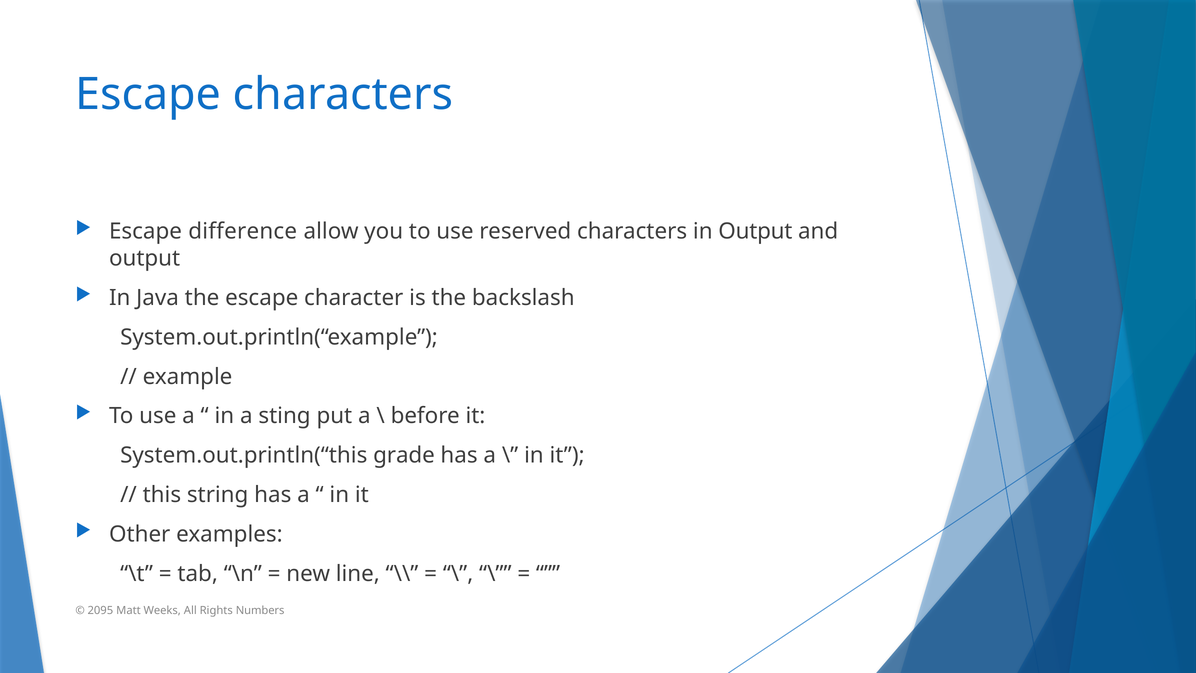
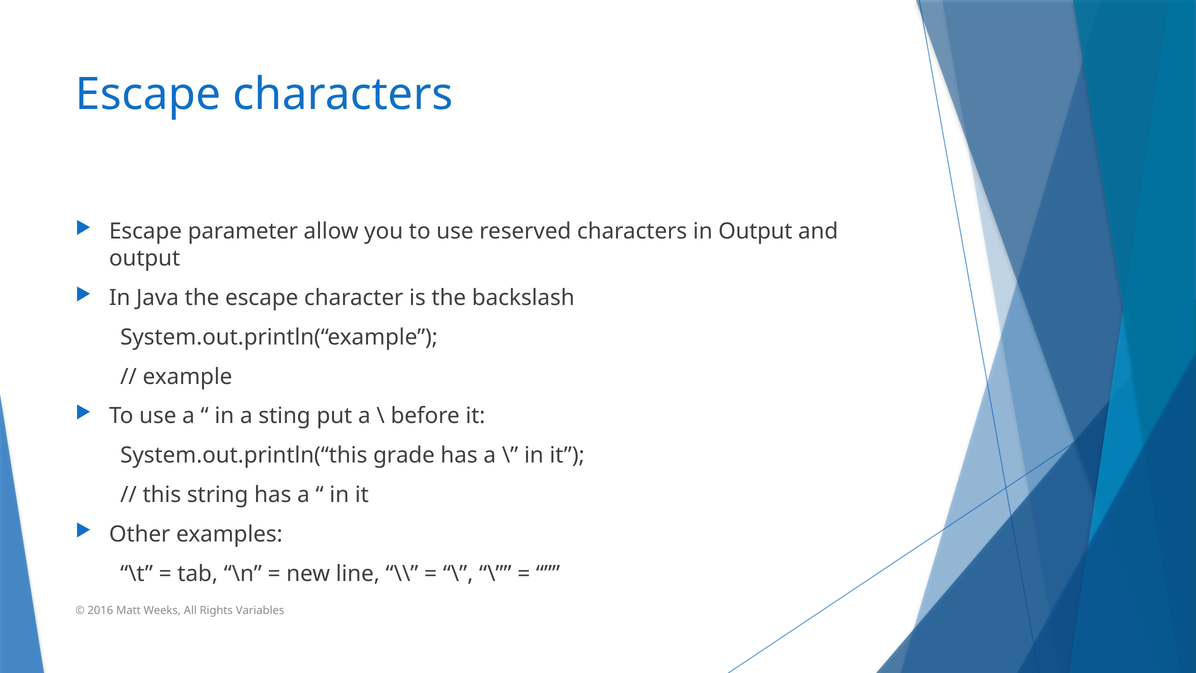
difference: difference -> parameter (243, 231)
2095: 2095 -> 2016 (100, 610)
Numbers: Numbers -> Variables (260, 610)
